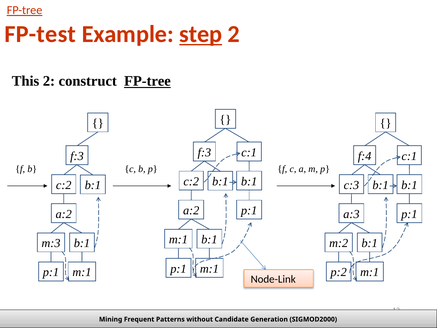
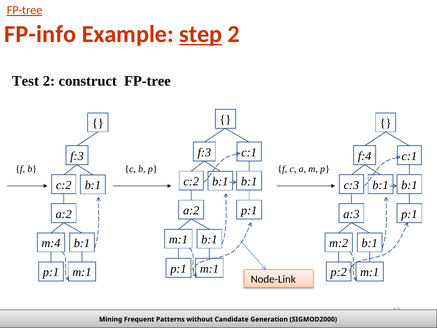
FP-test: FP-test -> FP-info (40, 34)
This: This -> Test (25, 81)
FP-tree underline: present -> none (147, 81)
m:3: m:3 -> m:4 (51, 243)
